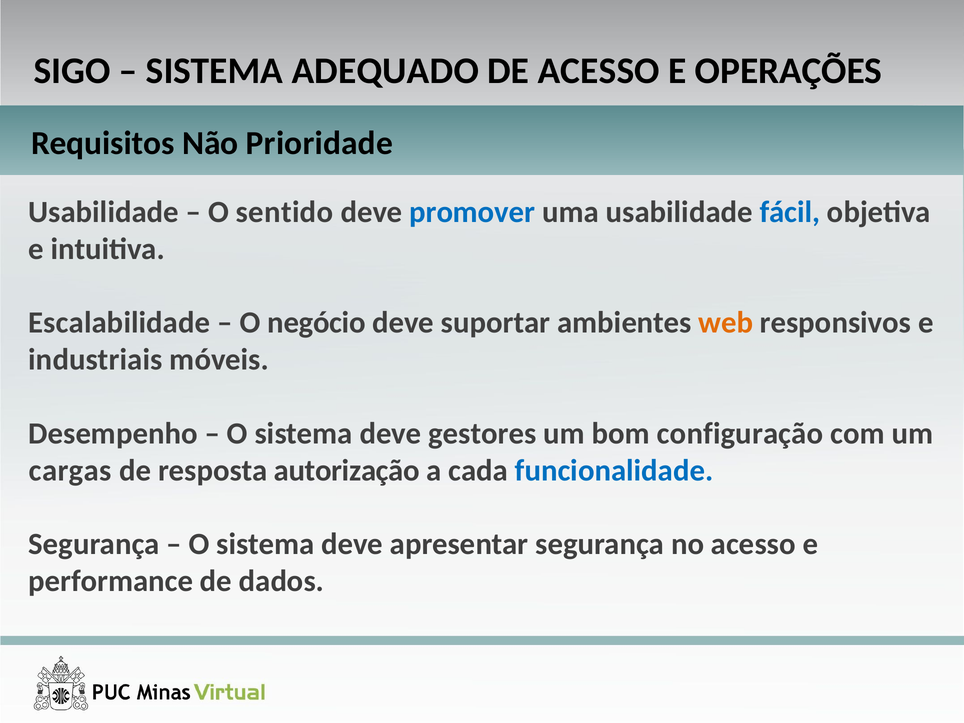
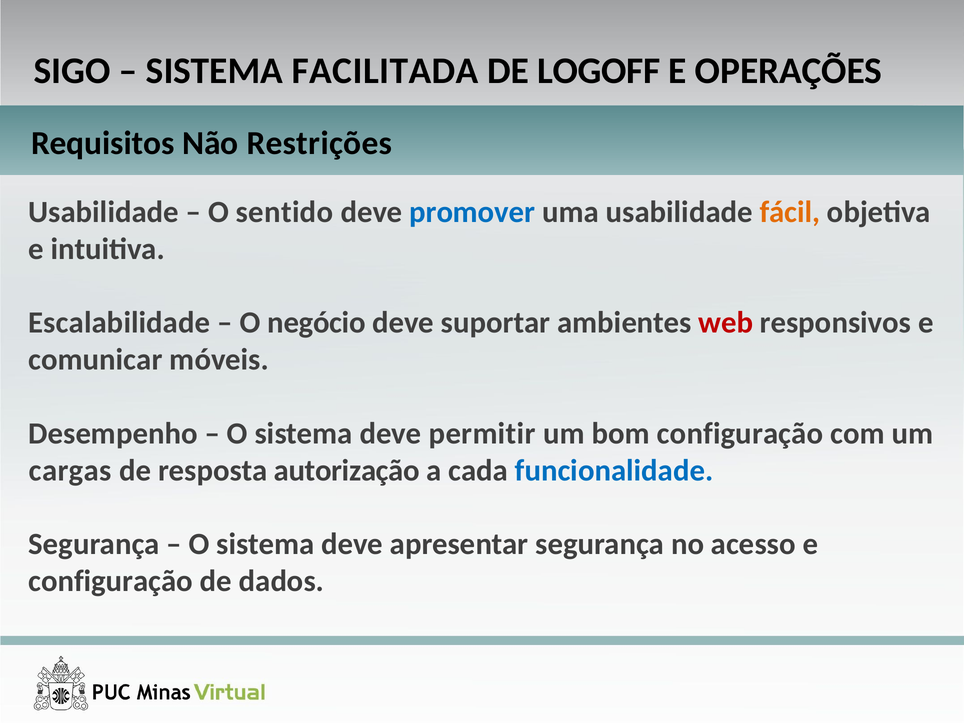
ADEQUADO: ADEQUADO -> FACILITADA (385, 71)
DE ACESSO: ACESSO -> LOGOFF (599, 71)
Prioridade: Prioridade -> Restrições (319, 143)
fácil colour: blue -> orange (790, 212)
web colour: orange -> red (726, 323)
industriais: industriais -> comunicar (95, 360)
gestores: gestores -> permitir (482, 434)
performance: performance -> configuração (111, 581)
